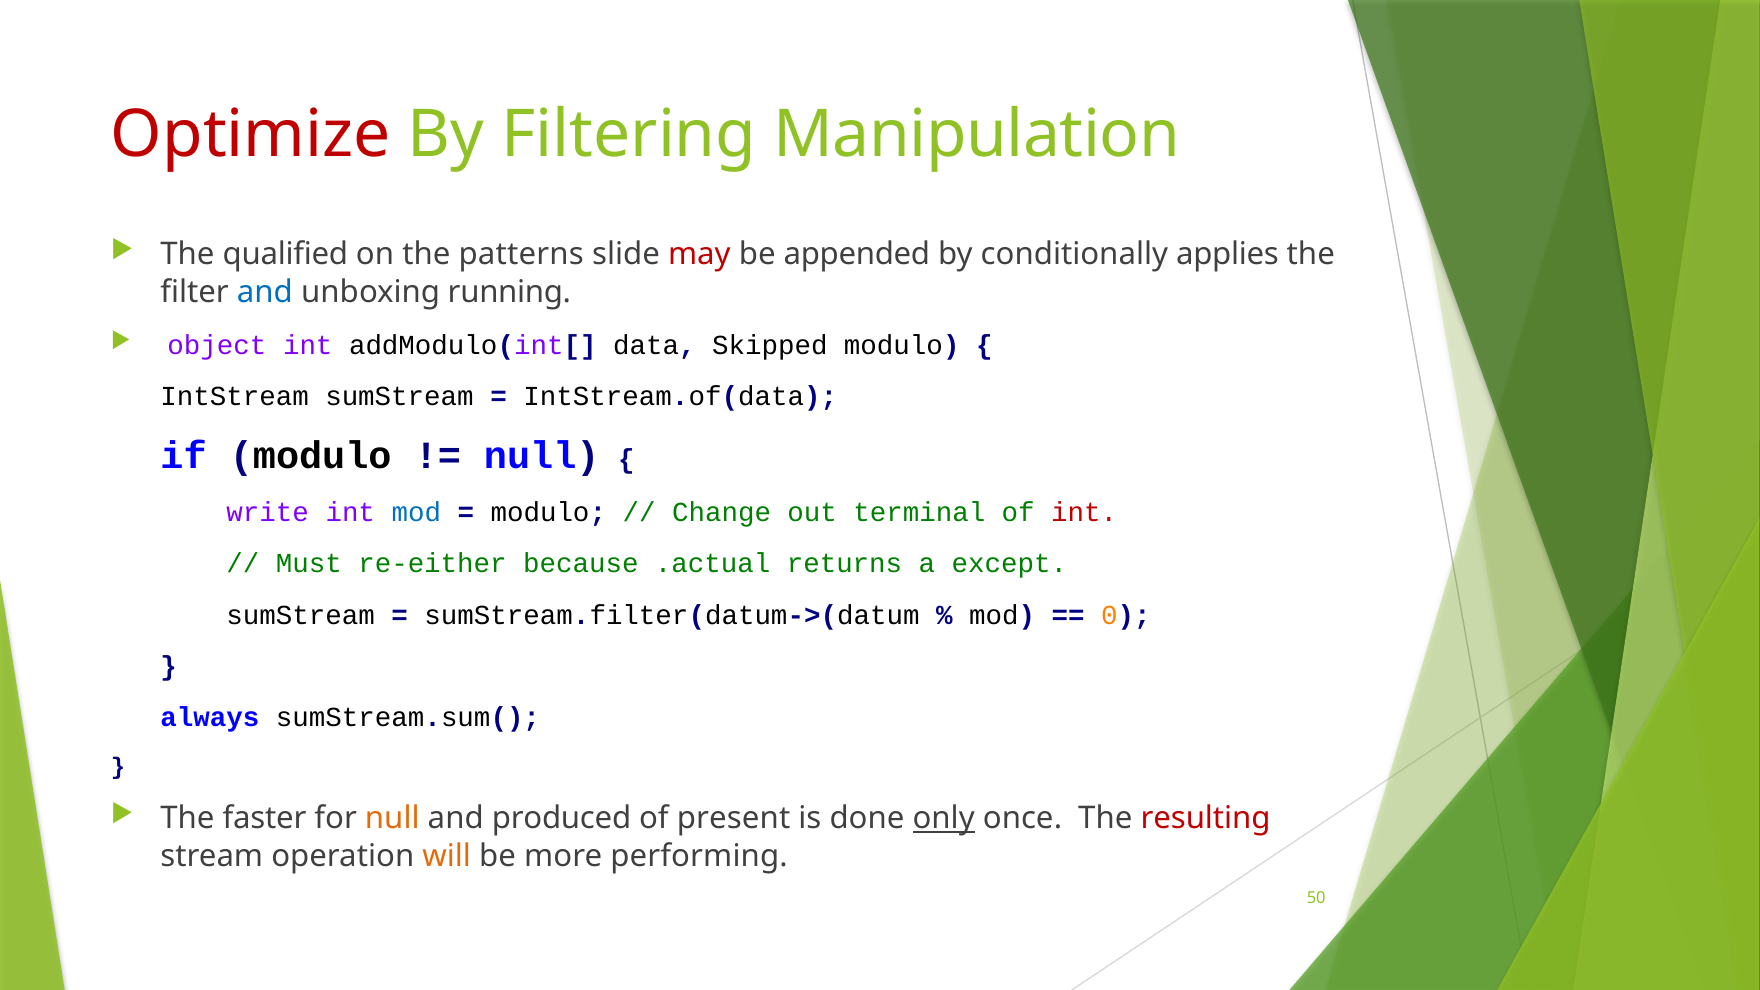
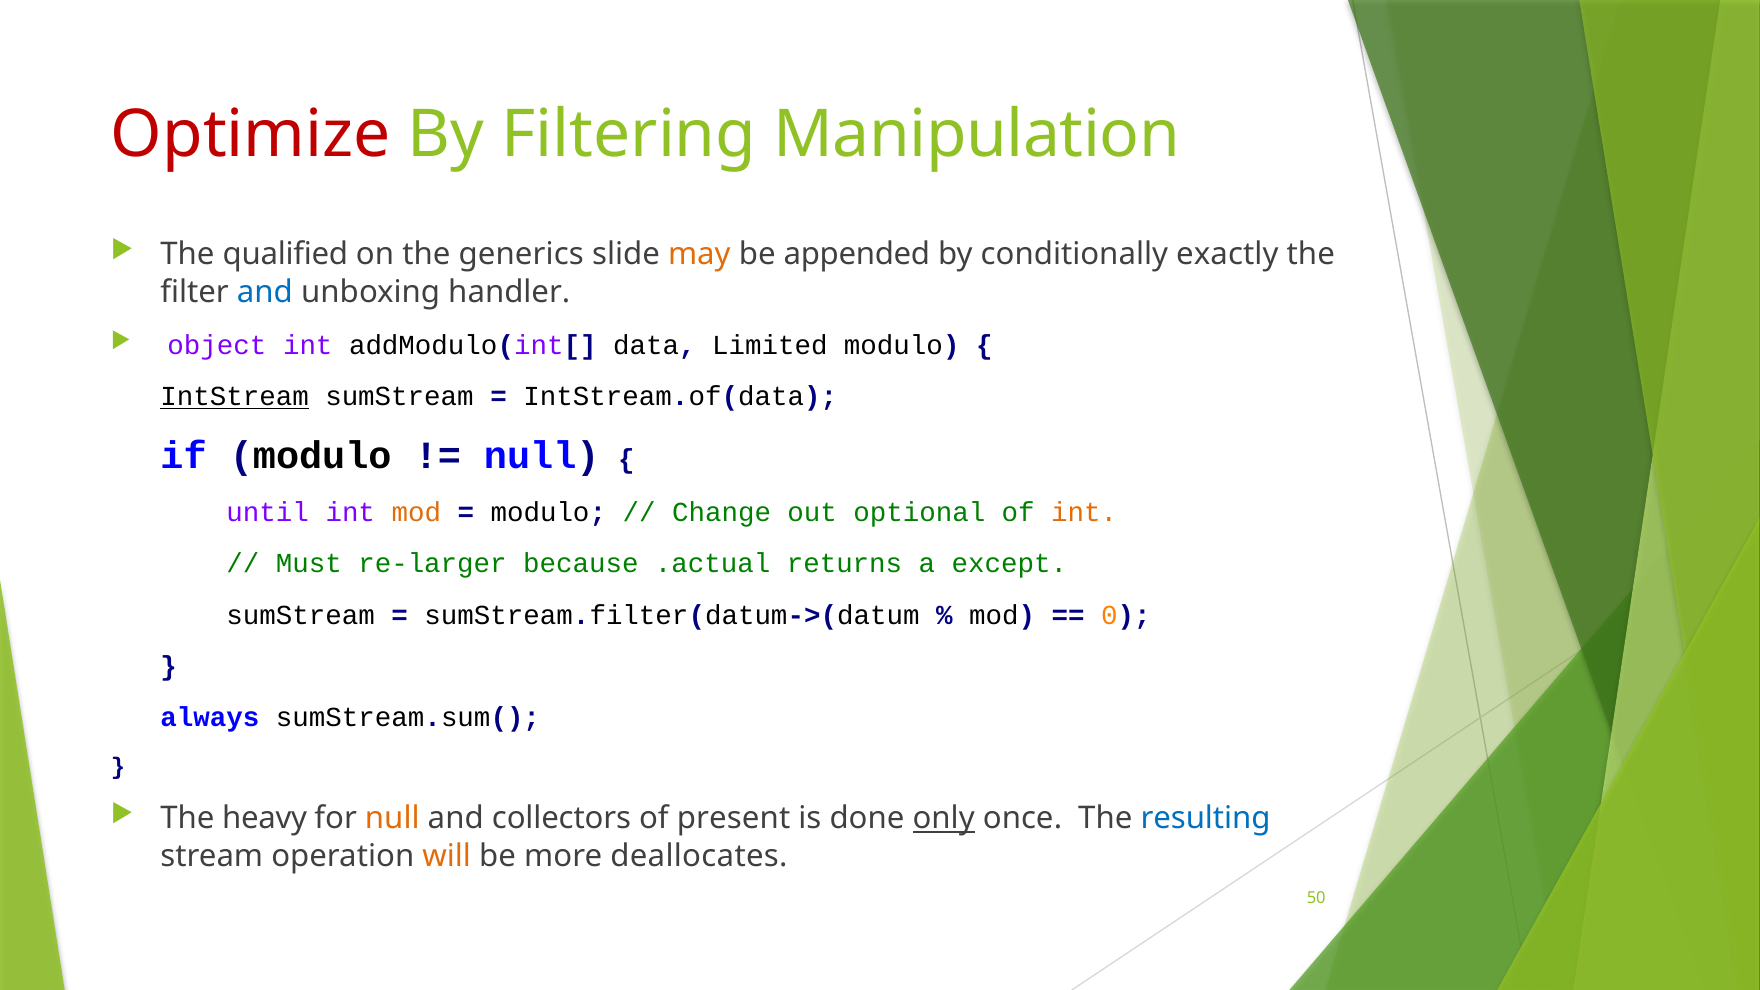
patterns: patterns -> generics (521, 255)
may colour: red -> orange (699, 255)
applies: applies -> exactly (1227, 255)
running: running -> handler (509, 292)
Skipped: Skipped -> Limited (770, 345)
IntStream underline: none -> present (235, 397)
write: write -> until (268, 512)
mod colour: blue -> orange (416, 512)
terminal: terminal -> optional (919, 512)
int colour: red -> orange (1084, 512)
re-either: re-either -> re-larger (432, 564)
faster: faster -> heavy (265, 819)
produced: produced -> collectors (562, 819)
resulting colour: red -> blue (1206, 819)
performing: performing -> deallocates (699, 856)
